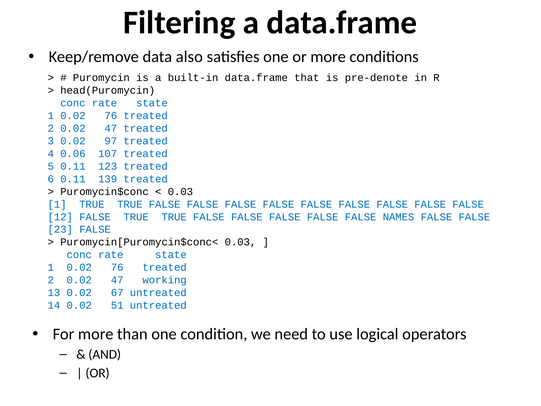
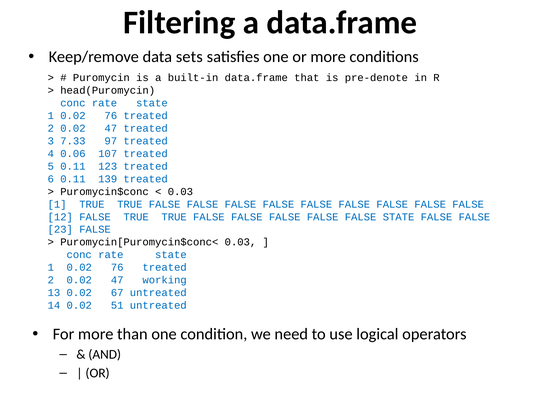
also: also -> sets (189, 57)
3 0.02: 0.02 -> 7.33 (73, 141)
FALSE NAMES: NAMES -> STATE (399, 217)
